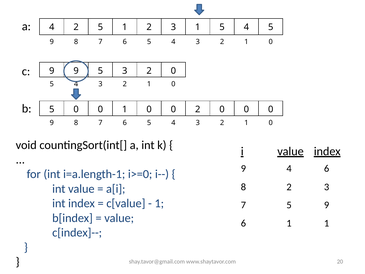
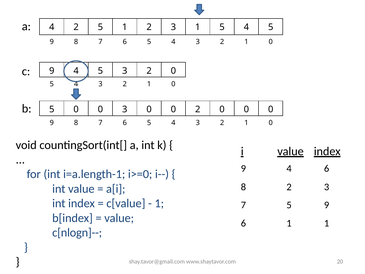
9: 9 -> 4 (76, 71)
0 1: 1 -> 3 (125, 109)
c[index]--: c[index]-- -> c[nlogn]-- (77, 232)
